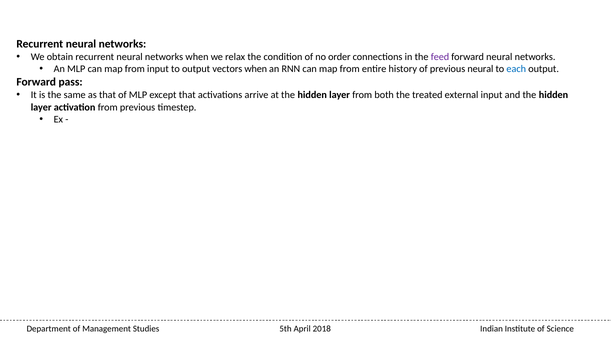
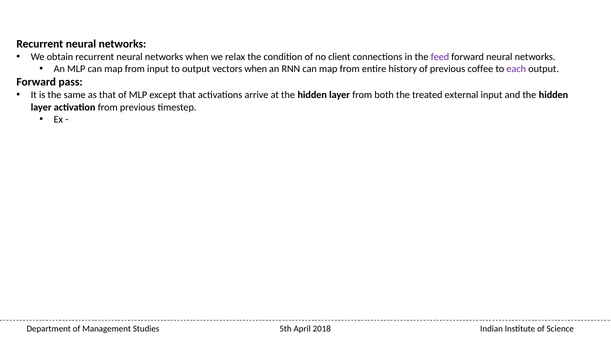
order: order -> client (339, 57)
previous neural: neural -> coffee (480, 69)
each colour: blue -> purple (516, 69)
